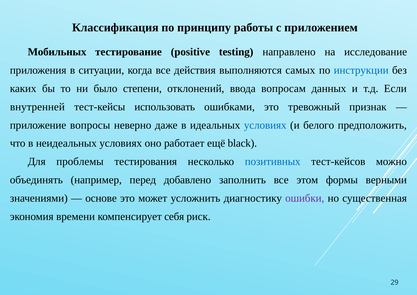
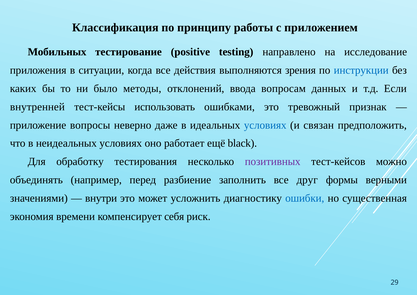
самых: самых -> зрения (300, 70)
степени: степени -> методы (142, 88)
белого: белого -> связан (319, 125)
проблемы: проблемы -> обработку (80, 162)
позитивных colour: blue -> purple (273, 162)
добавлено: добавлено -> разбиение (187, 180)
этом: этом -> друг (307, 180)
основе: основе -> внутри (101, 198)
ошибки colour: purple -> blue (305, 198)
